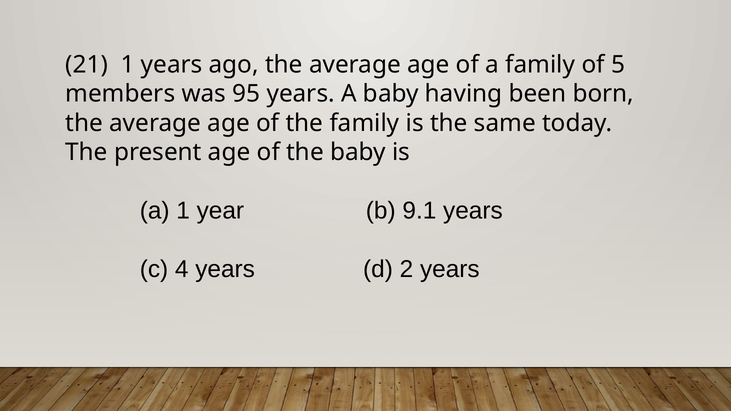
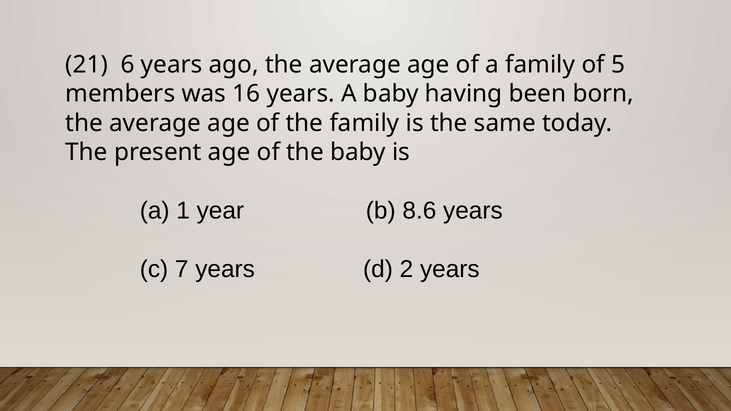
21 1: 1 -> 6 (128, 65)
95: 95 -> 16 (246, 94)
9.1: 9.1 -> 8.6 (419, 211)
4: 4 -> 7 (182, 269)
